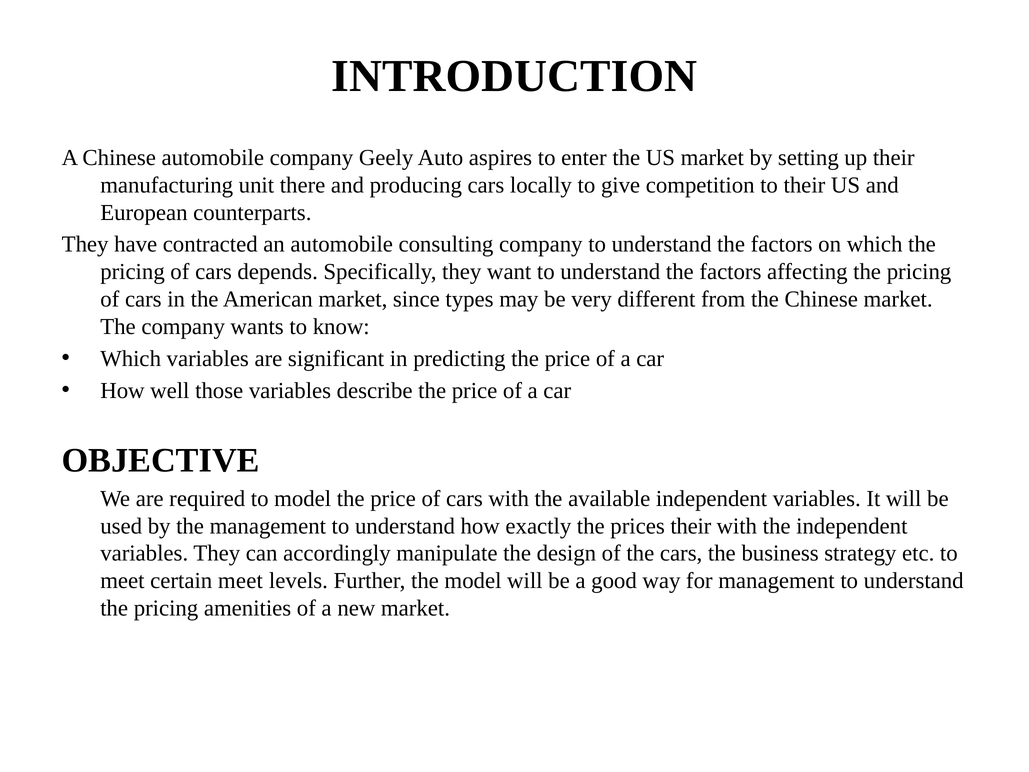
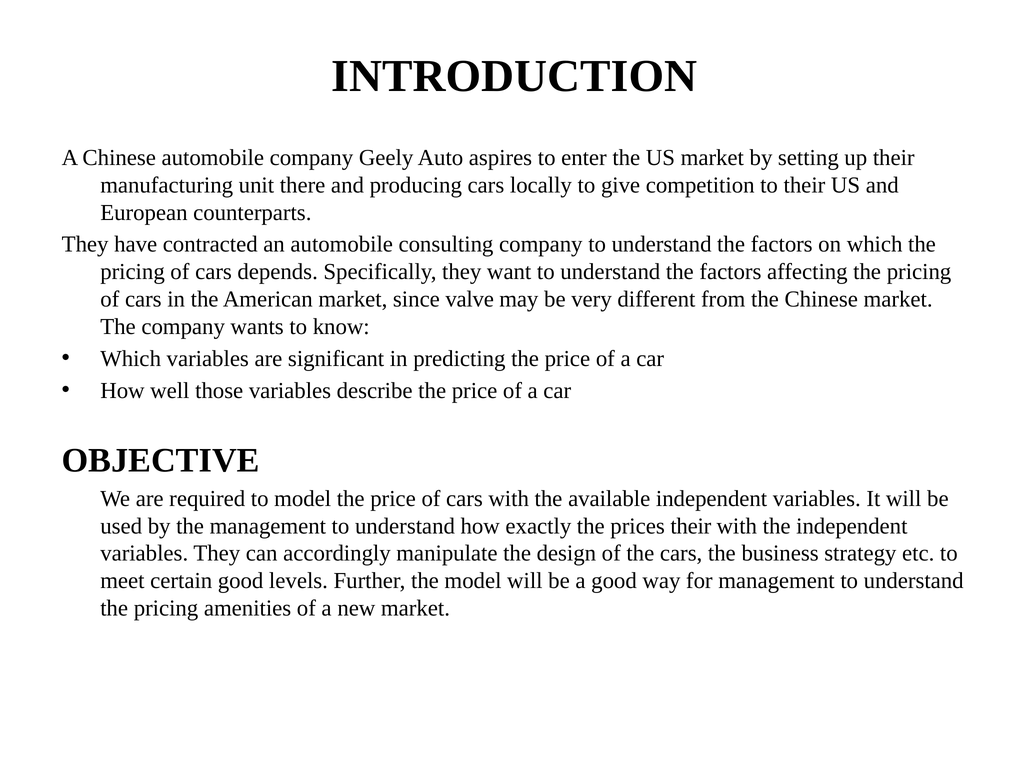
types: types -> valve (470, 299)
certain meet: meet -> good (241, 581)
